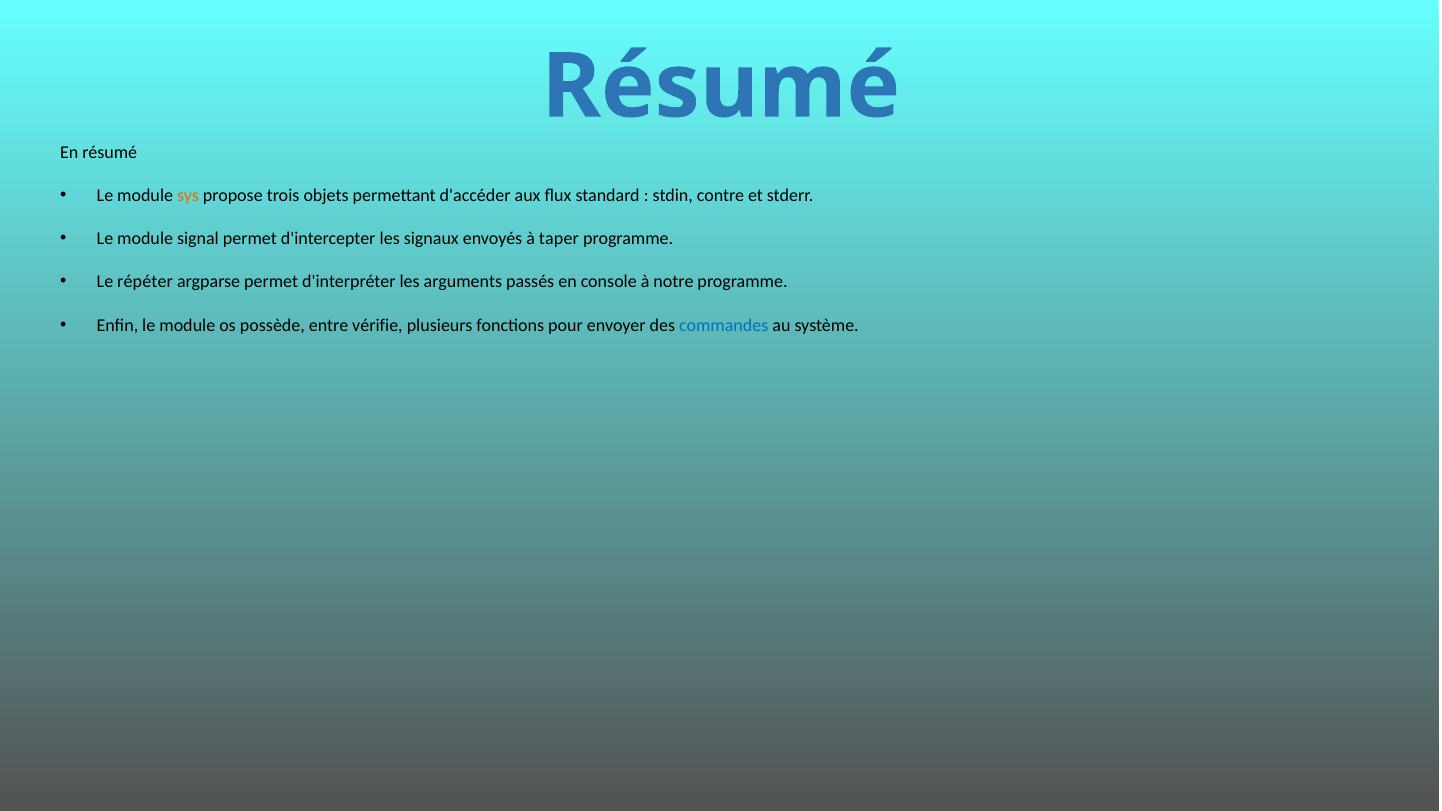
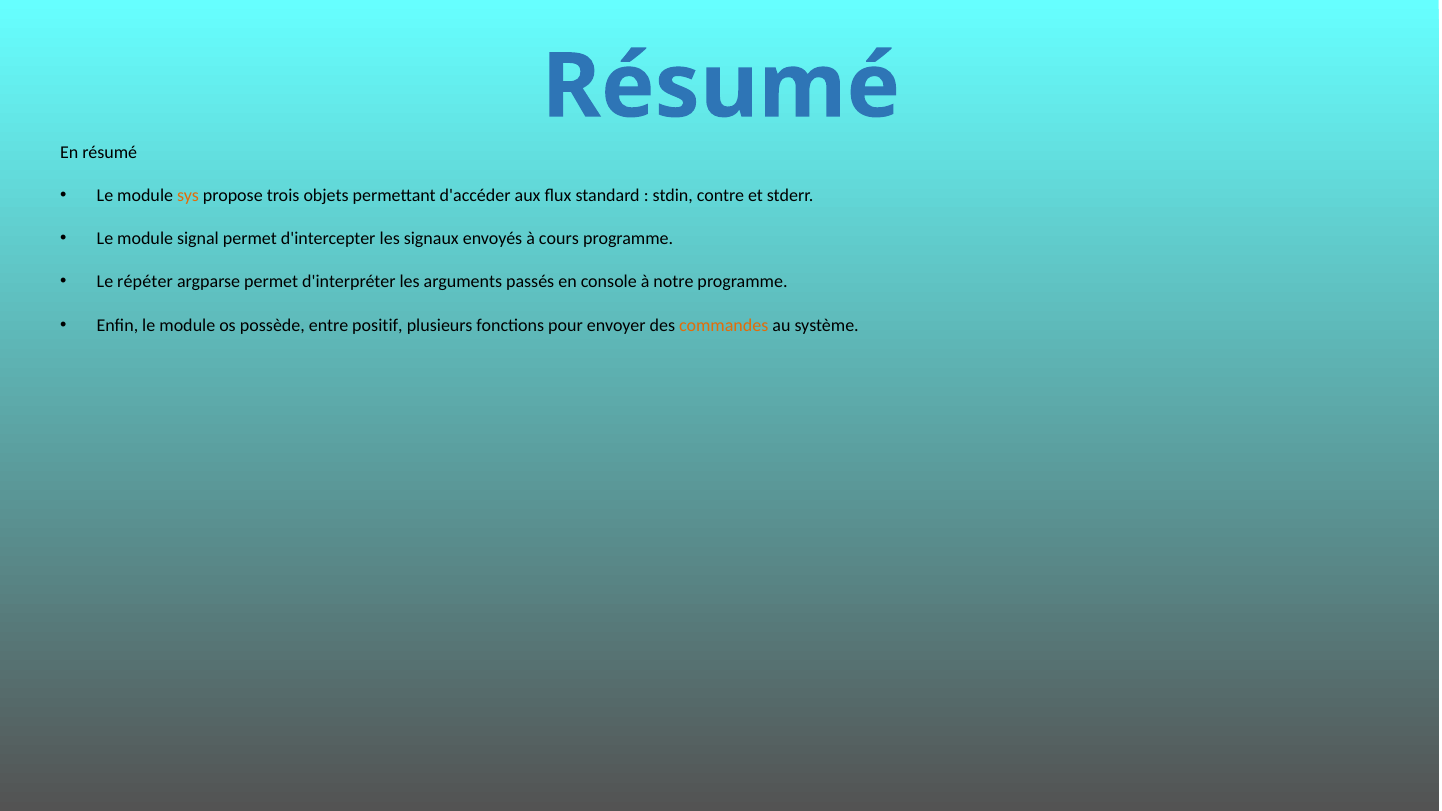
taper: taper -> cours (559, 239)
vérifie: vérifie -> positif (377, 325)
commandes colour: blue -> orange (724, 325)
